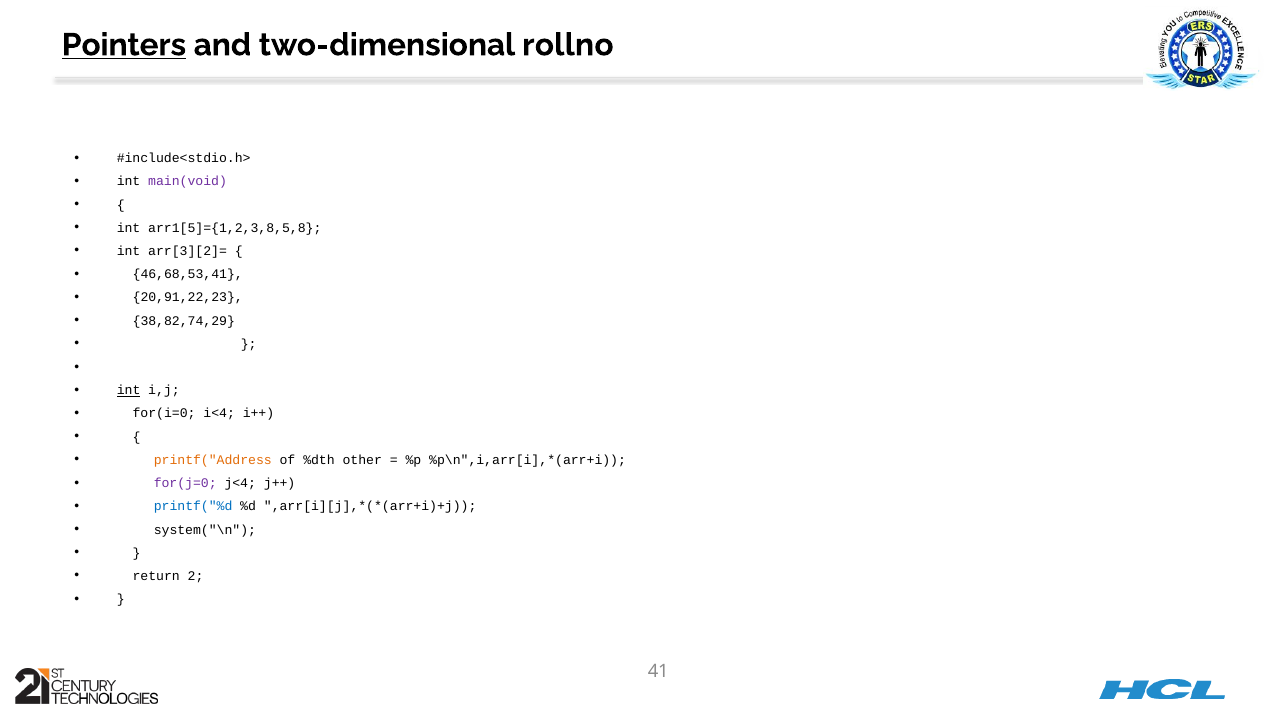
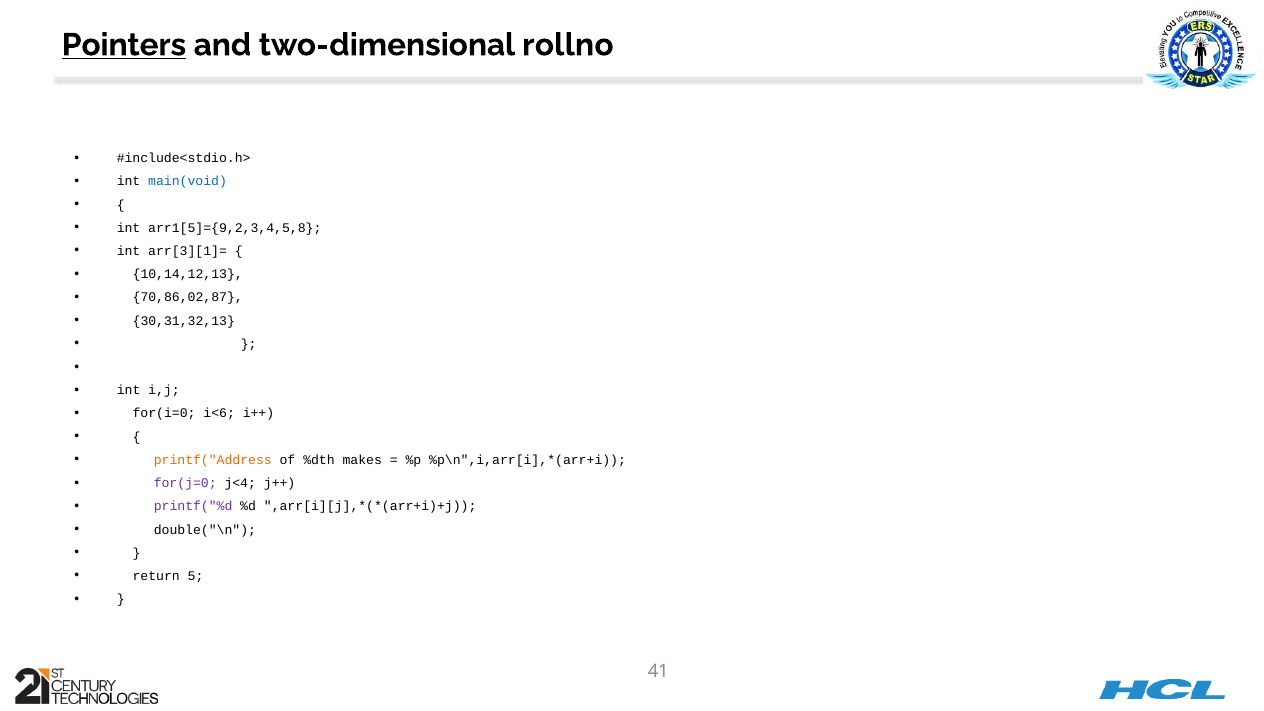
main(void colour: purple -> blue (188, 182)
arr1[5]={1,2,3,8,5,8: arr1[5]={1,2,3,8,5,8 -> arr1[5]={9,2,3,4,5,8 (235, 228)
arr[3][2]=: arr[3][2]= -> arr[3][1]= (188, 251)
46,68,53,41: 46,68,53,41 -> 10,14,12,13 (188, 274)
20,91,22,23: 20,91,22,23 -> 70,86,02,87 (188, 298)
38,82,74,29: 38,82,74,29 -> 30,31,32,13 (184, 321)
int underline: present -> none (129, 391)
i<4: i<4 -> i<6 (219, 414)
other: other -> makes (362, 460)
printf("%d colour: blue -> purple (193, 507)
system("\n: system("\n -> double("\n (205, 530)
2: 2 -> 5 (196, 576)
